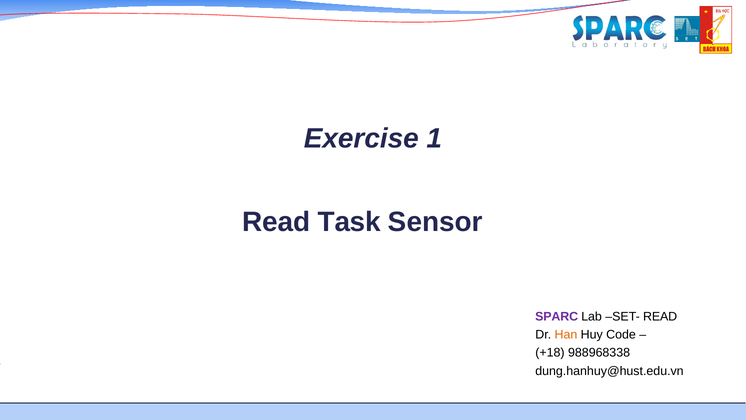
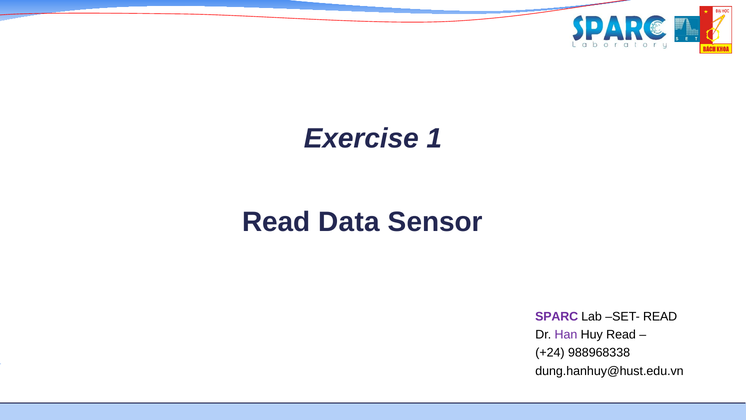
Task: Task -> Data (349, 222)
Han colour: orange -> purple (566, 335)
Huy Code: Code -> Read (621, 335)
+18: +18 -> +24 (550, 353)
